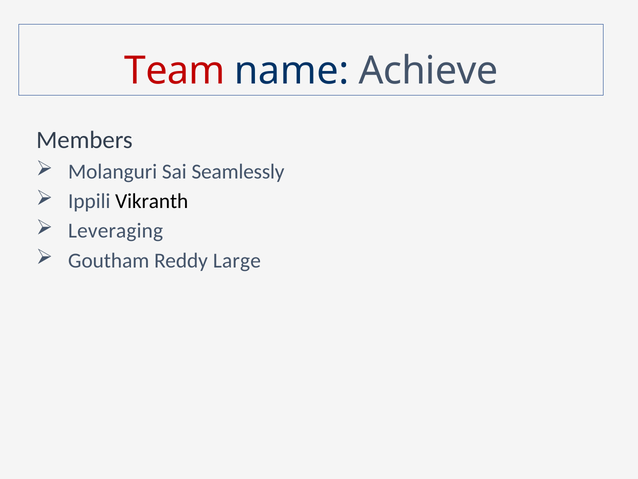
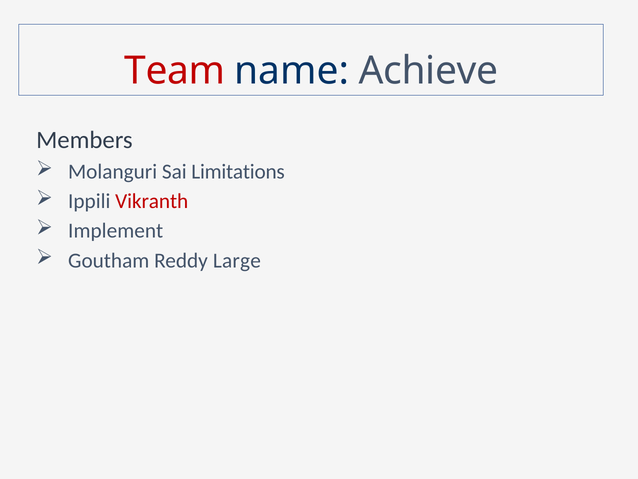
Seamlessly: Seamlessly -> Limitations (238, 171)
Vikranth colour: black -> red (152, 201)
Leveraging: Leveraging -> Implement (116, 231)
